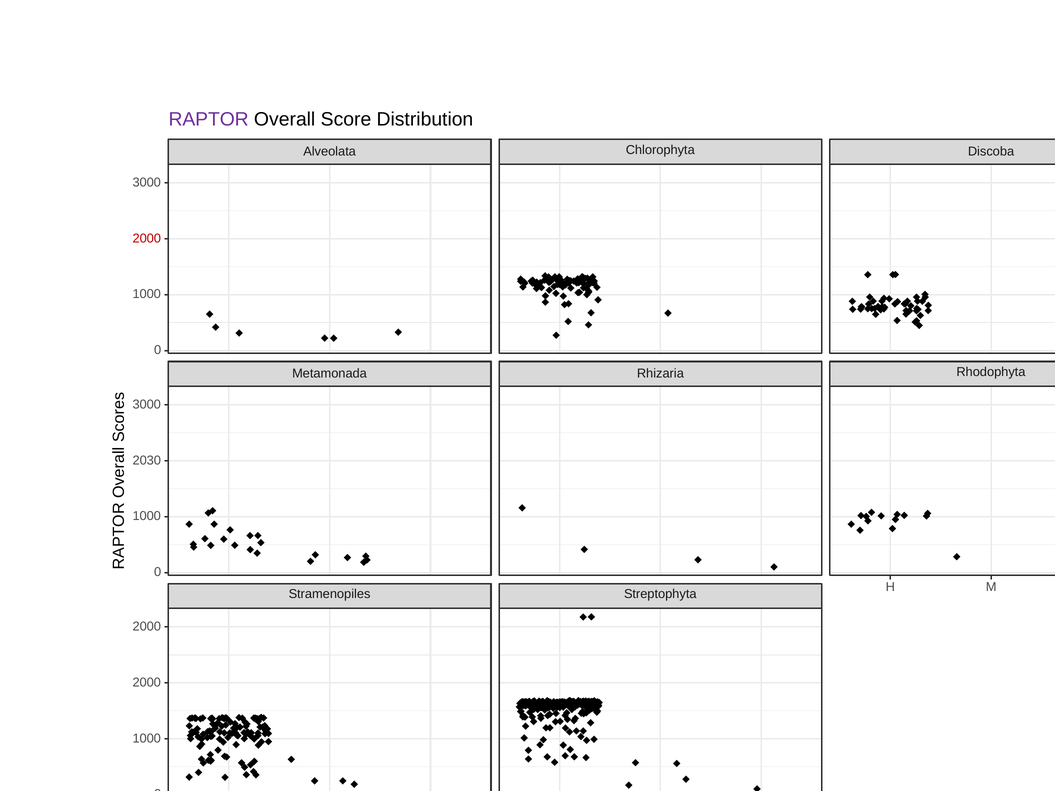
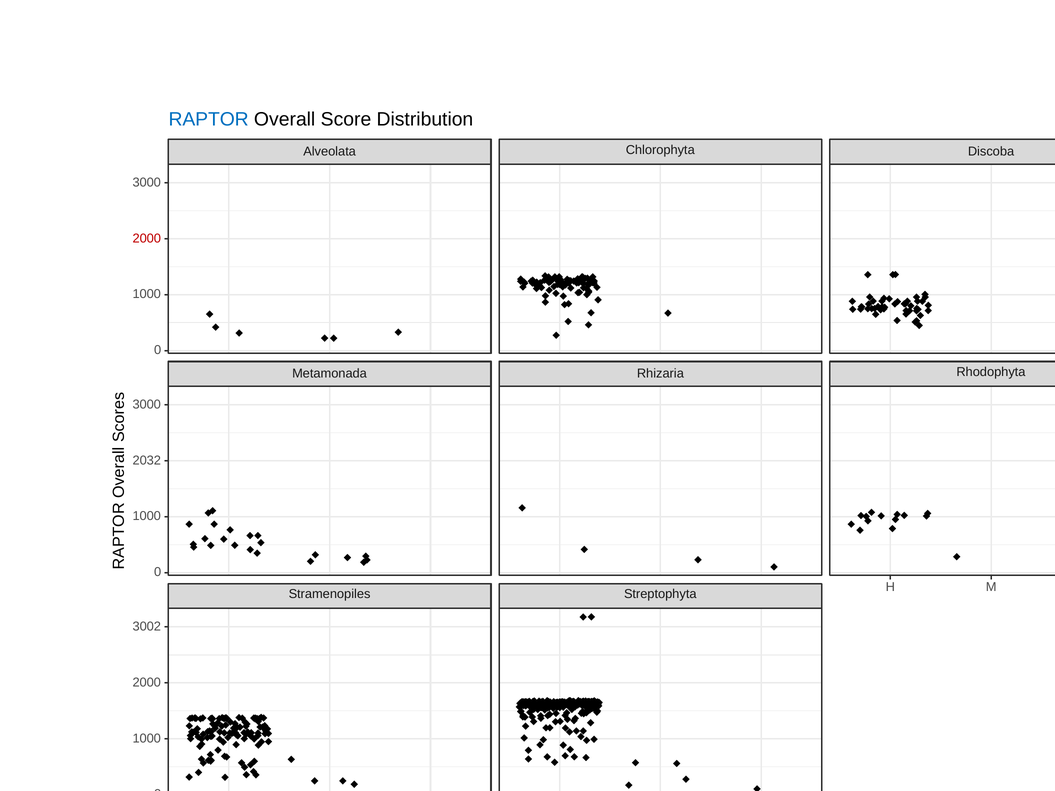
RAPTOR colour: purple -> blue (209, 120)
2030: 2030 -> 2032 (147, 460)
2000: 2000 -> 3002 (147, 627)
